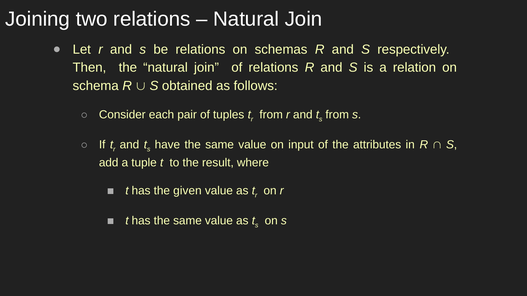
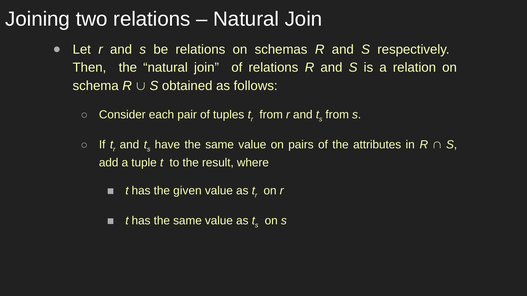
input: input -> pairs (301, 145)
